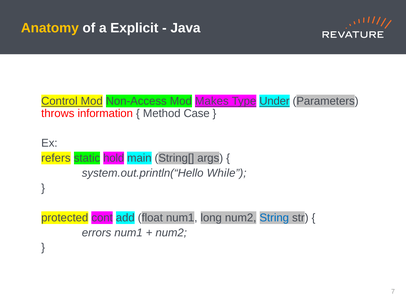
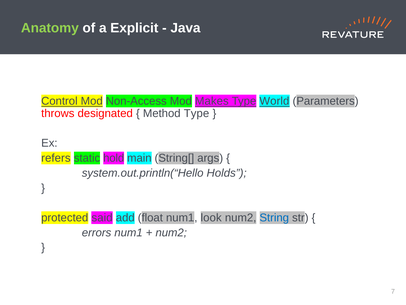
Anatomy colour: yellow -> light green (50, 28)
Under: Under -> World (274, 101)
information: information -> designated (105, 113)
Method Case: Case -> Type (197, 113)
While: While -> Holds (227, 173)
cont: cont -> said (102, 217)
long: long -> look (211, 217)
